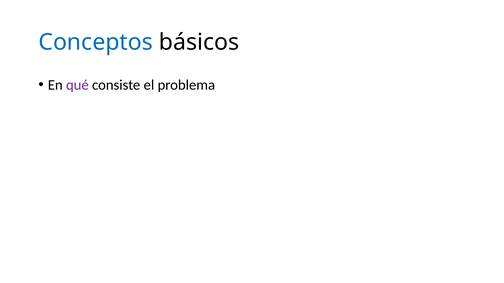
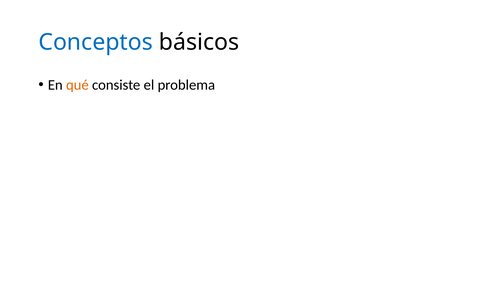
qué colour: purple -> orange (77, 85)
